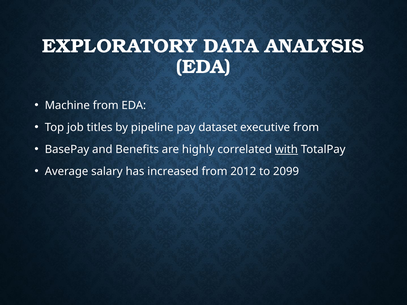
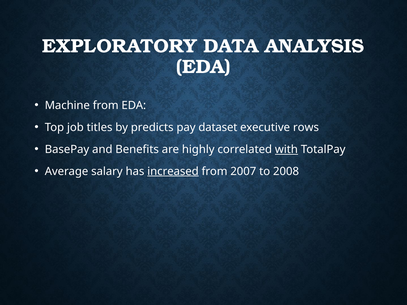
pipeline: pipeline -> predicts (152, 128)
executive from: from -> rows (306, 128)
increased underline: none -> present (173, 171)
2012: 2012 -> 2007 (243, 171)
2099: 2099 -> 2008 (286, 171)
